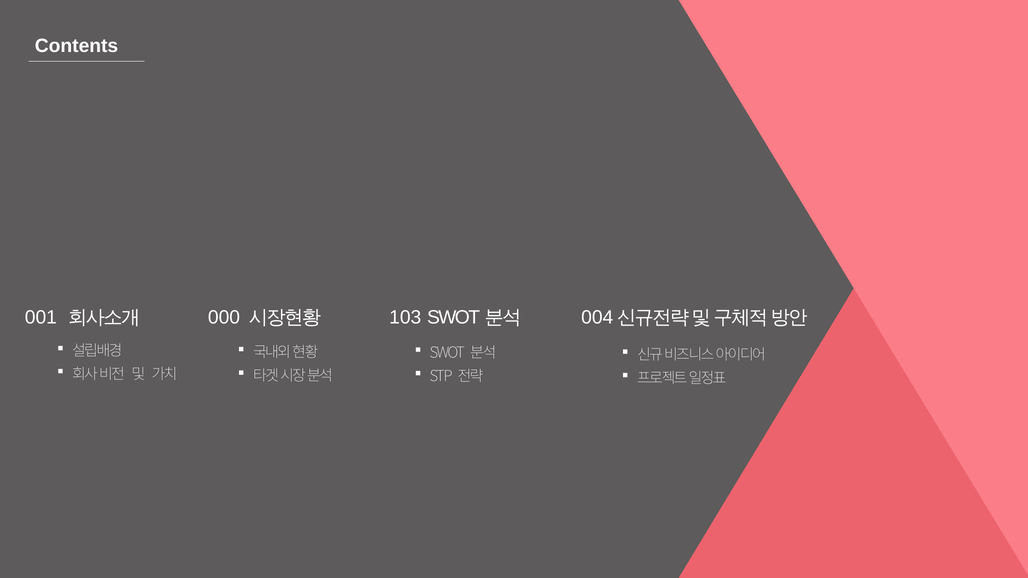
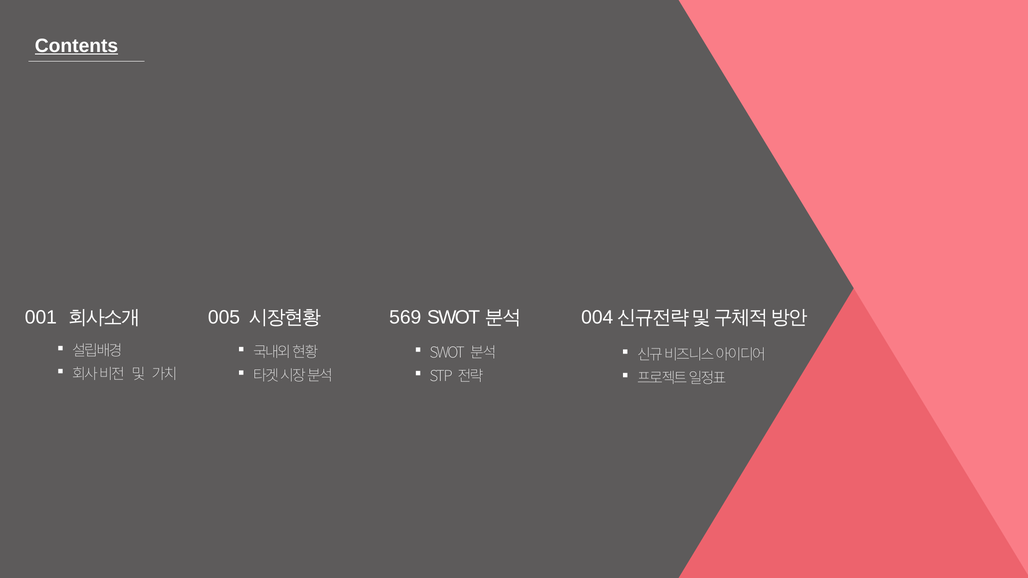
Contents underline: none -> present (77, 46)
000: 000 -> 005 (224, 318)
103: 103 -> 569 (405, 318)
